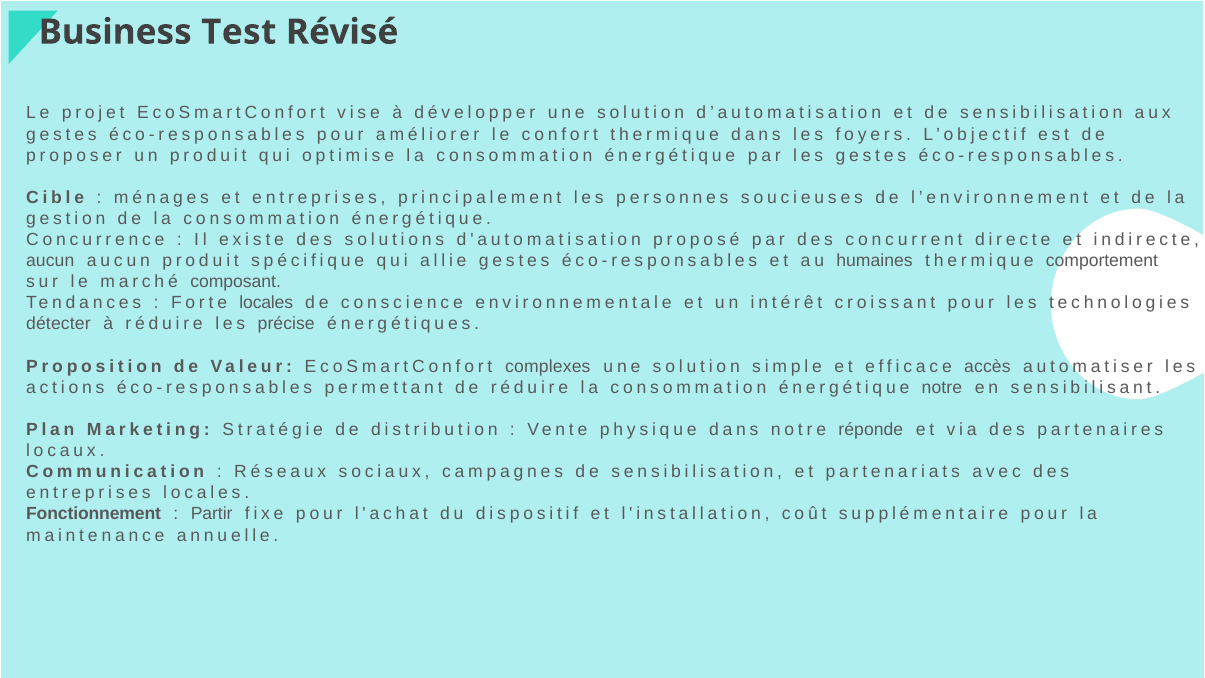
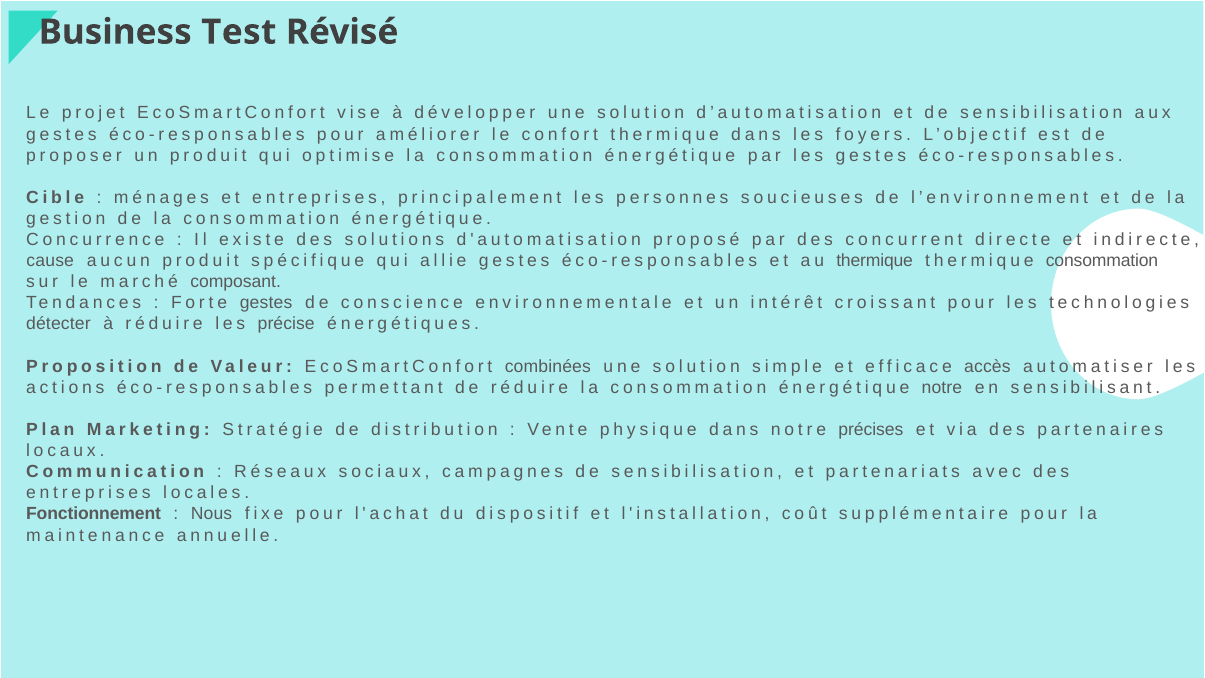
aucun: aucun -> cause (50, 261)
au humaines: humaines -> thermique (875, 261)
thermique comportement: comportement -> consommation (1102, 261)
Forte locales: locales -> gestes (266, 303)
complexes: complexes -> combinées (548, 366)
réponde: réponde -> précises (871, 430)
Partir: Partir -> Nous (212, 514)
